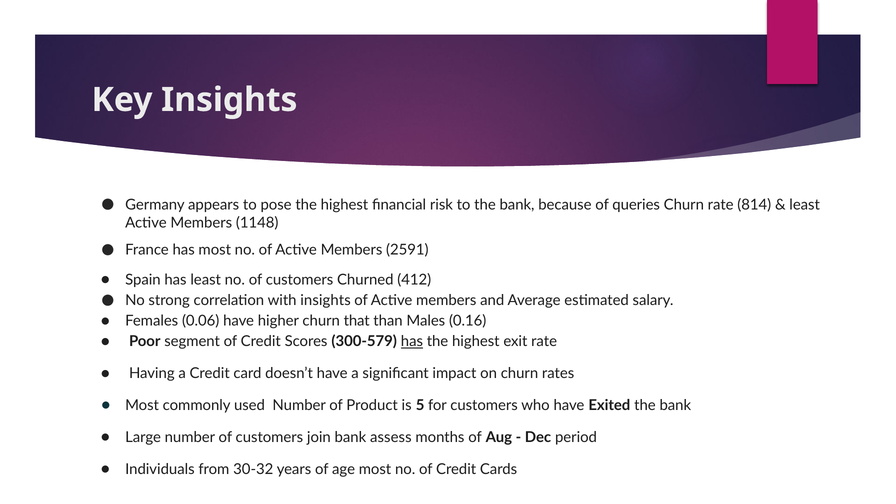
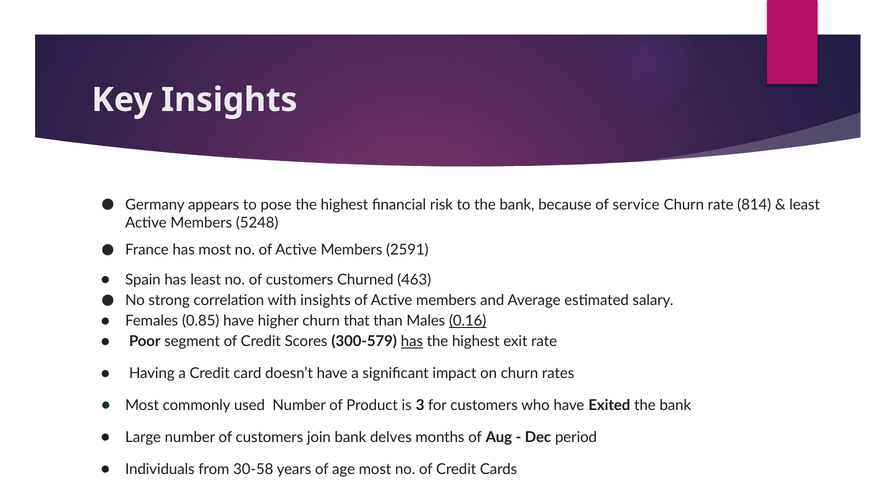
queries: queries -> service (636, 205)
1148: 1148 -> 5248 (257, 223)
412: 412 -> 463 (414, 280)
0.06: 0.06 -> 0.85 (201, 321)
0.16 underline: none -> present (468, 321)
5: 5 -> 3 (420, 405)
assess: assess -> delves (391, 437)
30-32: 30-32 -> 30-58 (253, 469)
